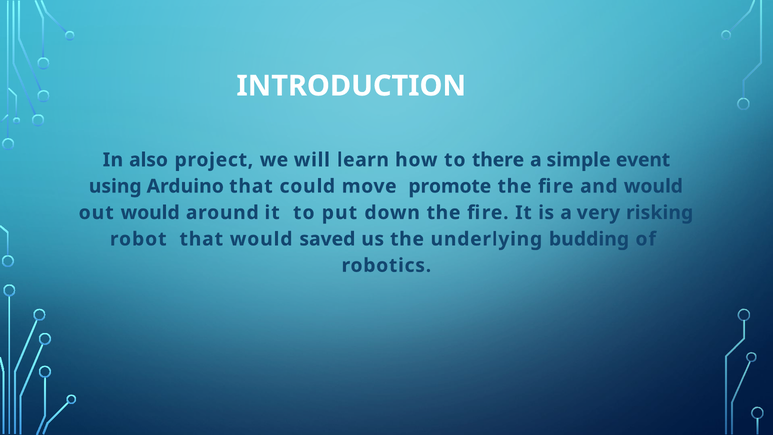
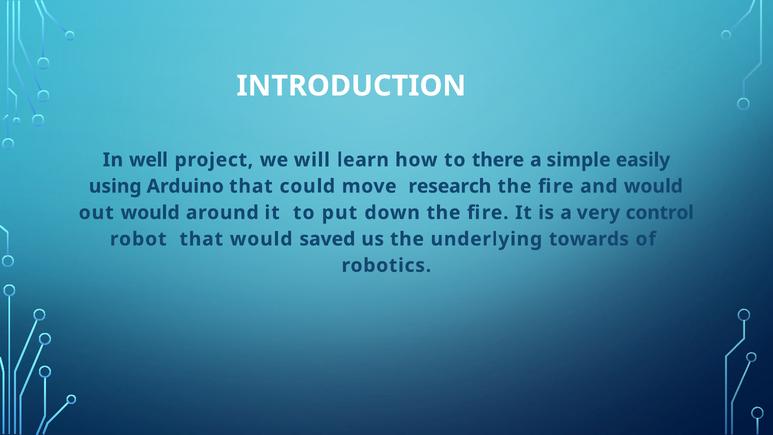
also: also -> well (149, 160)
event: event -> easily (643, 160)
promote: promote -> research (450, 186)
risking: risking -> control (660, 213)
budding: budding -> towards (589, 239)
